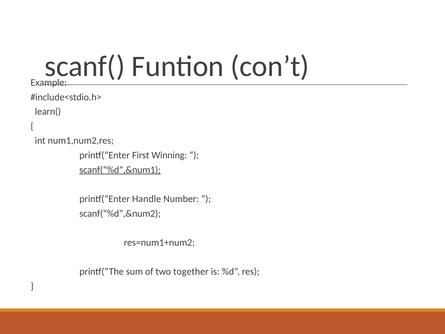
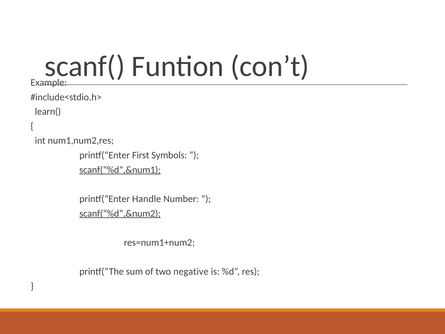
Winning: Winning -> Symbols (169, 155)
scanf(“%d”,&num2 underline: none -> present (120, 213)
together: together -> negative (191, 271)
